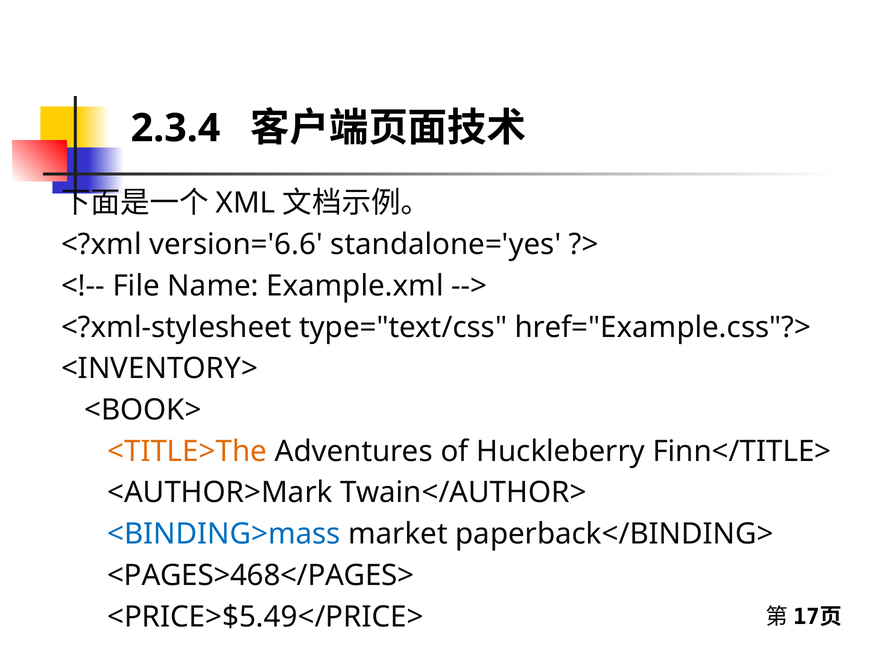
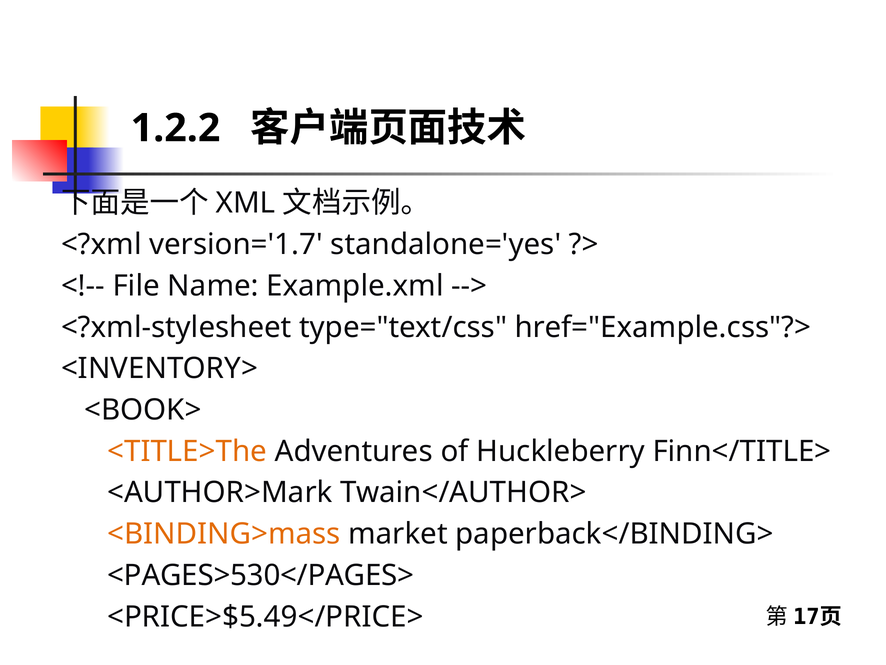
2.3.4: 2.3.4 -> 1.2.2 (176, 128)
version='6.6: version='6.6 -> version='1.7 (236, 244)
<BINDING>mass colour: blue -> orange (224, 534)
<PAGES>468</PAGES>: <PAGES>468</PAGES> -> <PAGES>530</PAGES> (261, 575)
